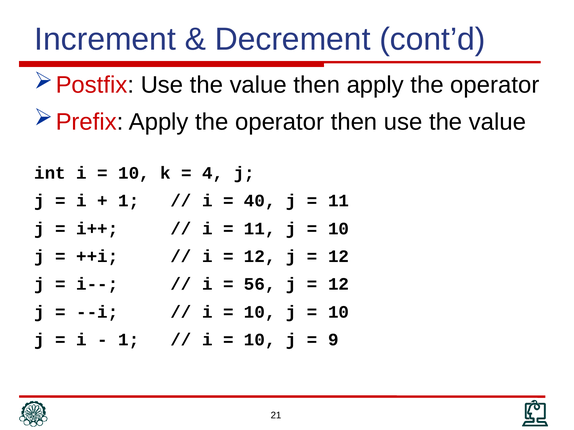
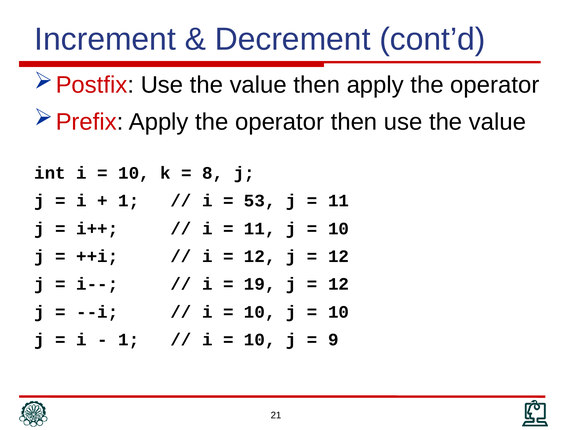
4: 4 -> 8 (213, 173)
40: 40 -> 53 (260, 201)
56: 56 -> 19 (260, 284)
